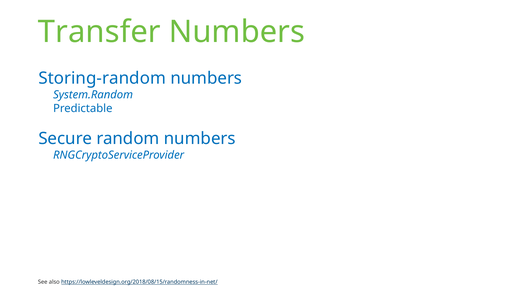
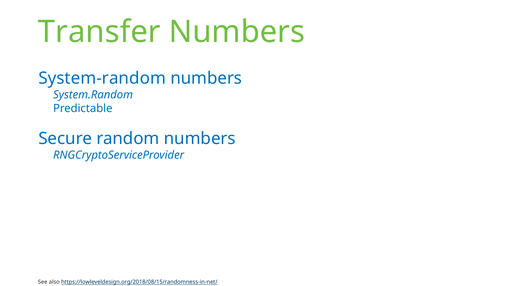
Storing-random: Storing-random -> System-random (102, 78)
